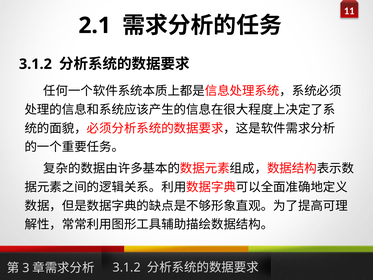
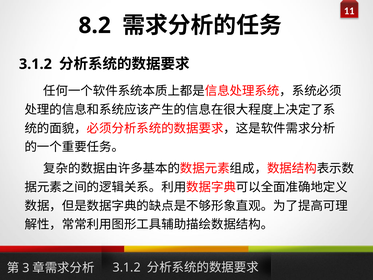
2.1: 2.1 -> 8.2 (95, 25)
